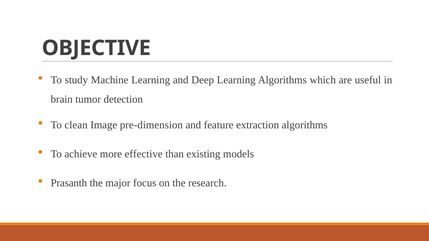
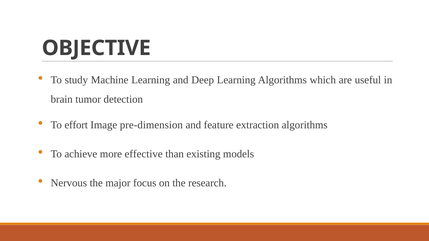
clean: clean -> effort (76, 125)
Prasanth: Prasanth -> Nervous (69, 183)
